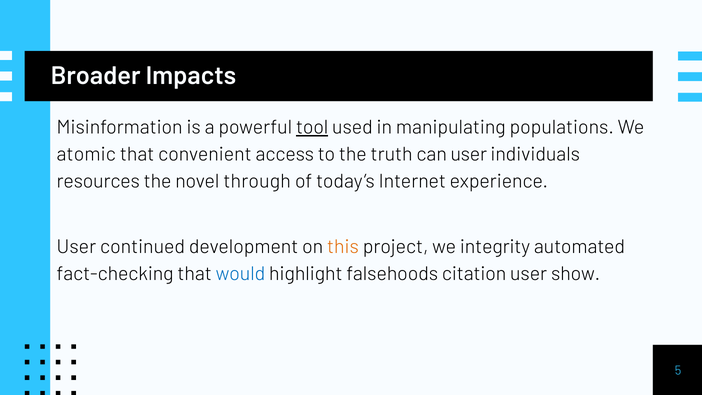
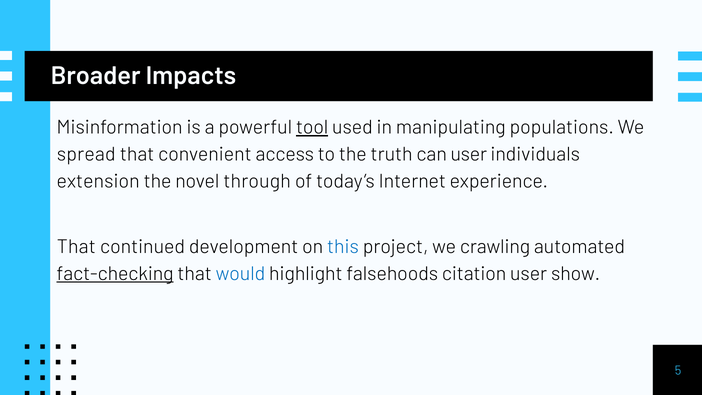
atomic: atomic -> spread (86, 154)
resources: resources -> extension (98, 181)
User: User -> That (76, 247)
this colour: orange -> blue (343, 247)
integrity: integrity -> crawling (495, 247)
fact-checking underline: none -> present (115, 274)
